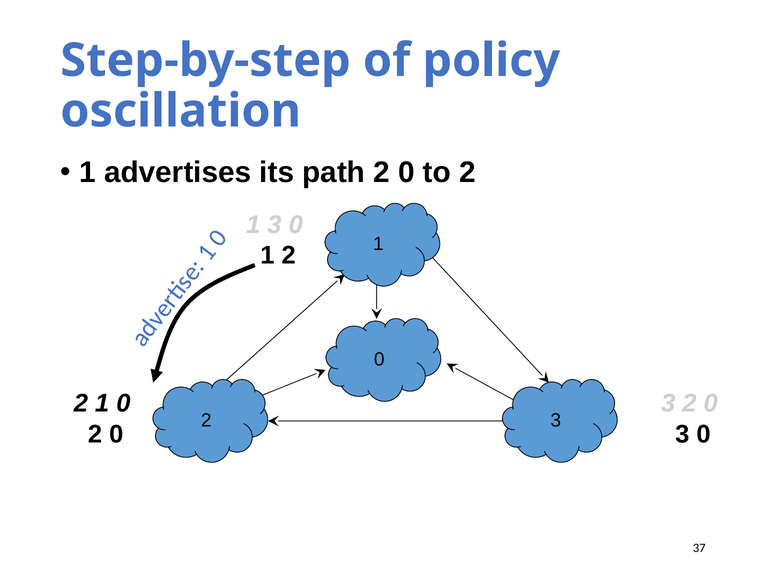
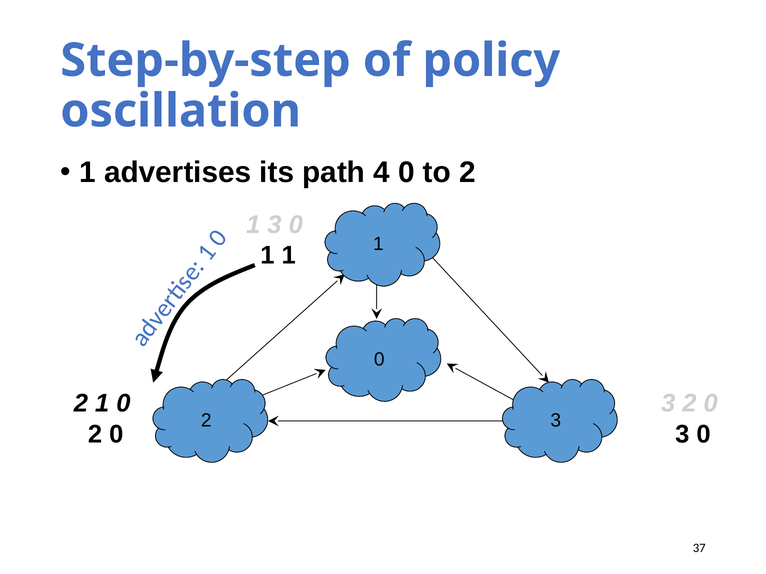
path 2: 2 -> 4 (382, 173)
2: 2 -> 1 (289, 256)
